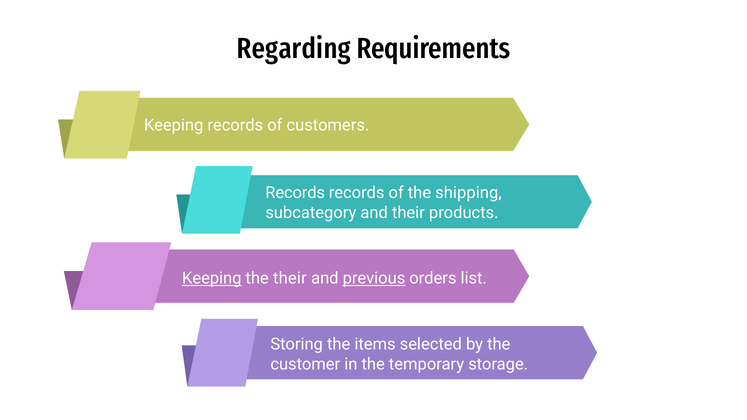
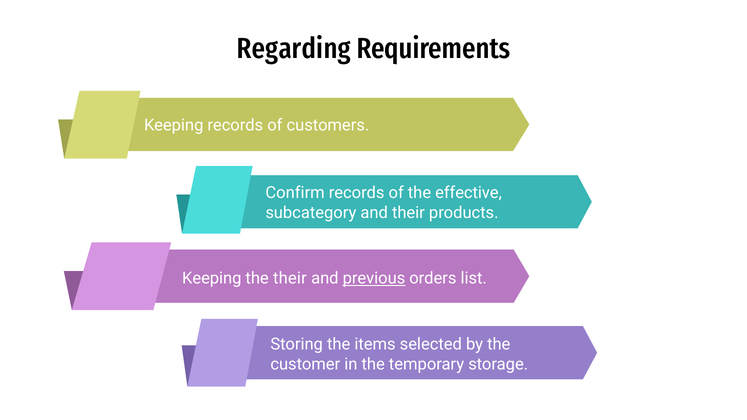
Records: Records -> Confirm (295, 193)
shipping: shipping -> effective (468, 193)
Keeping underline: present -> none (212, 279)
